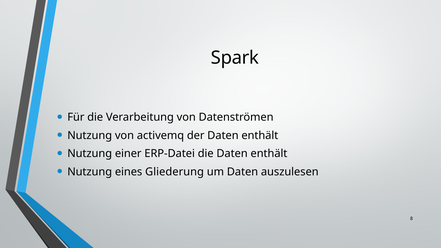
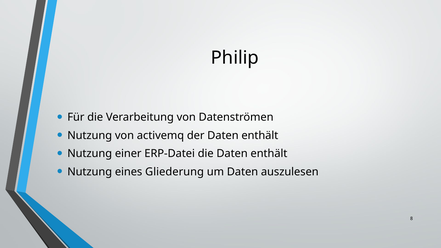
Spark: Spark -> Philip (235, 58)
